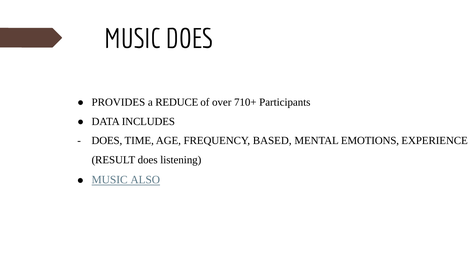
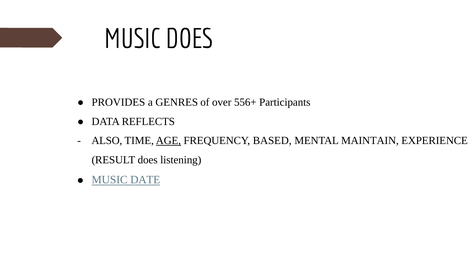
REDUCE: REDUCE -> GENRES (177, 102)
710+: 710+ -> 556+ (245, 102)
INCLUDES: INCLUDES -> REFLECTS (148, 122)
DOES: DOES -> ALSO (107, 141)
AGE underline: none -> present (168, 141)
EMOTIONS: EMOTIONS -> MAINTAIN (370, 141)
ALSO: ALSO -> DATE (145, 180)
